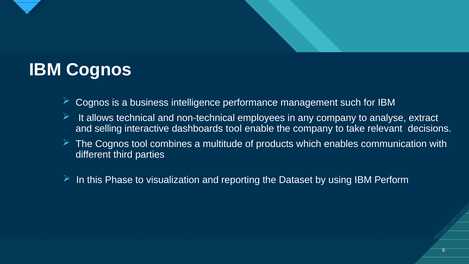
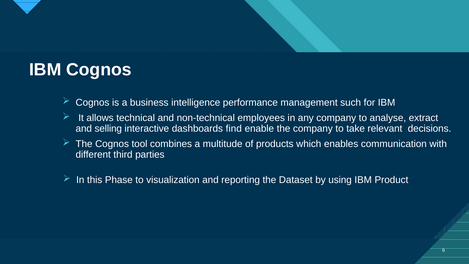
dashboards tool: tool -> find (234, 128)
Perform: Perform -> Product (391, 180)
